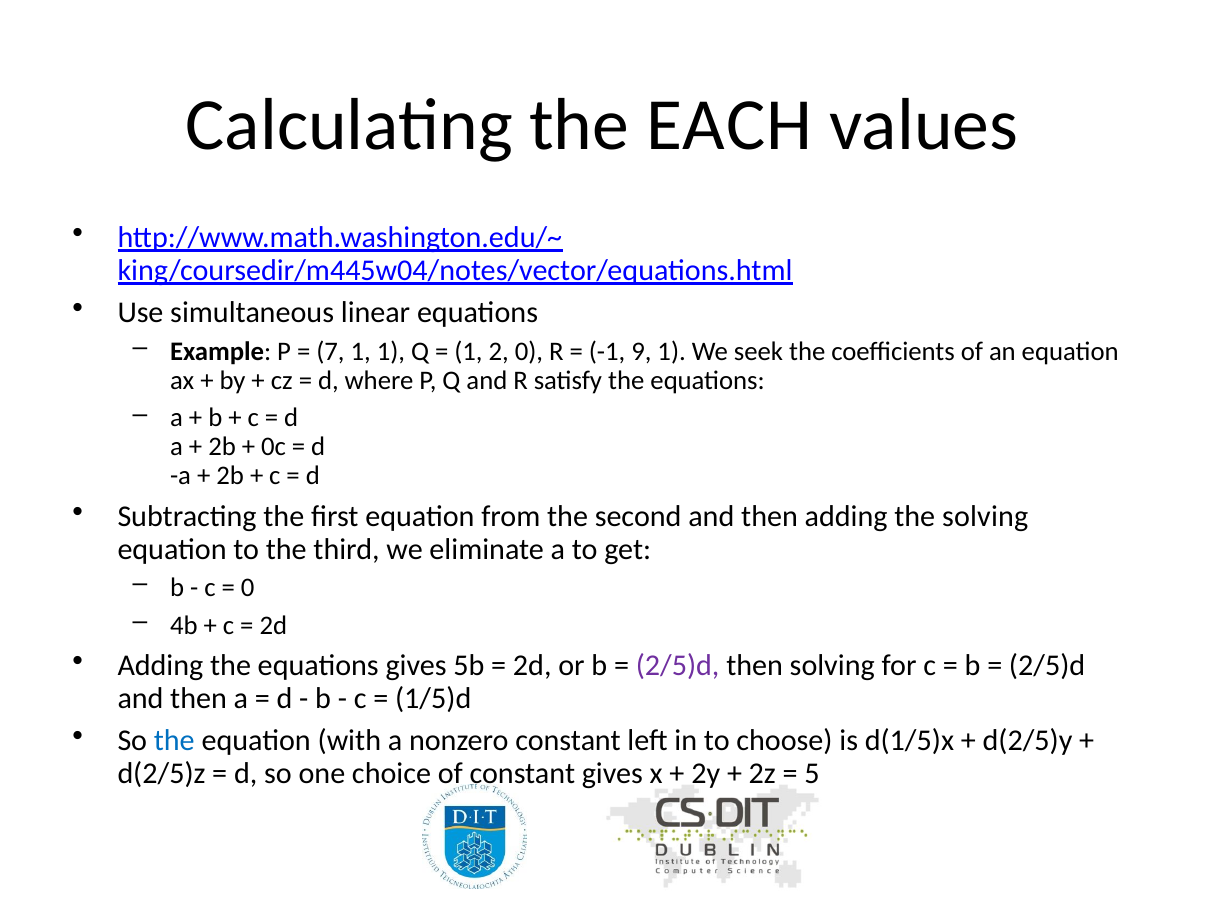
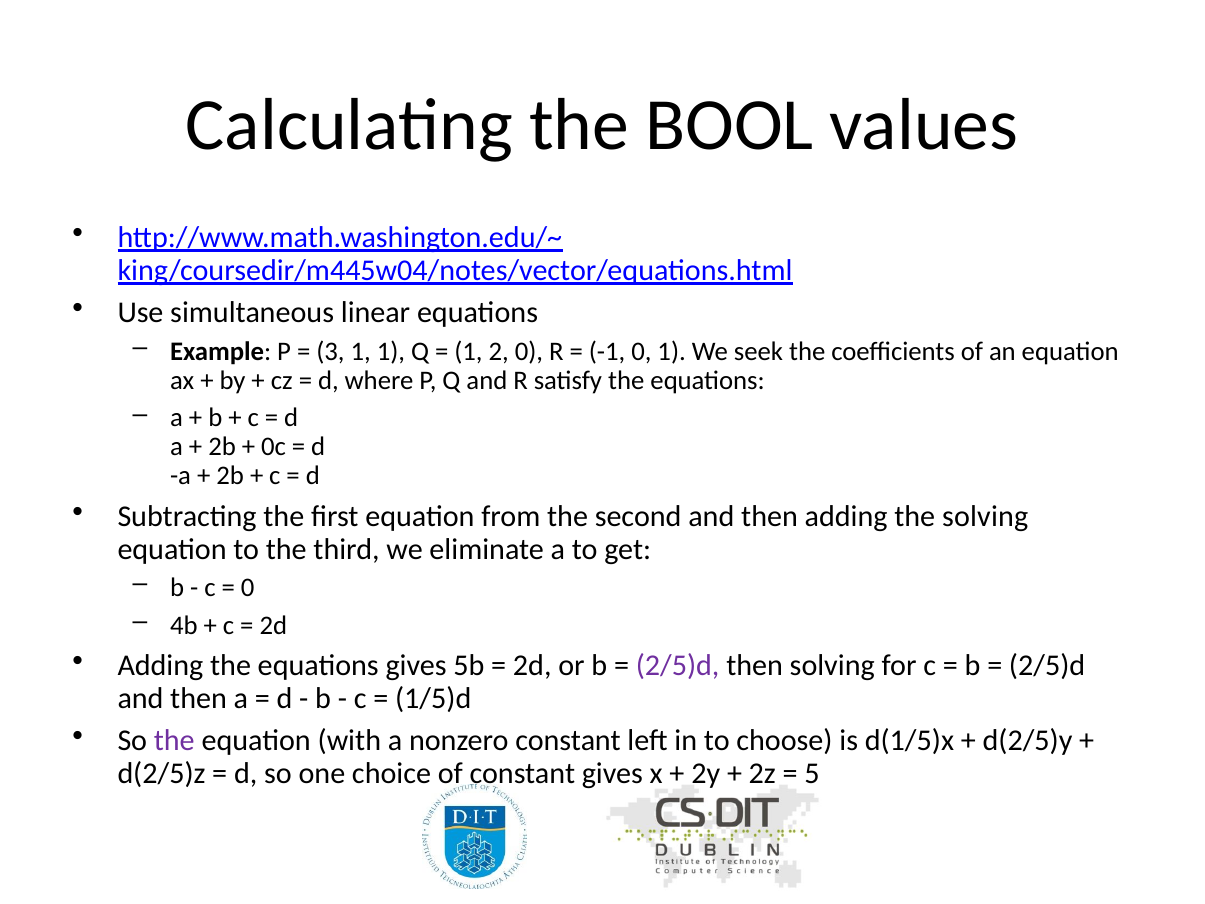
EACH: EACH -> BOOL (730, 125)
7: 7 -> 3 (330, 352)
-1 9: 9 -> 0 (641, 352)
the colour: blue -> purple (174, 741)
